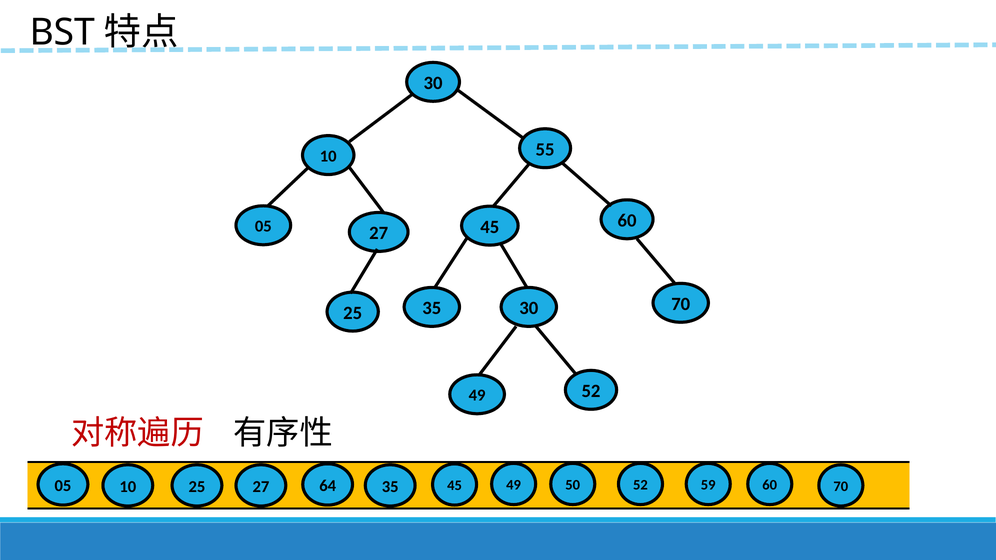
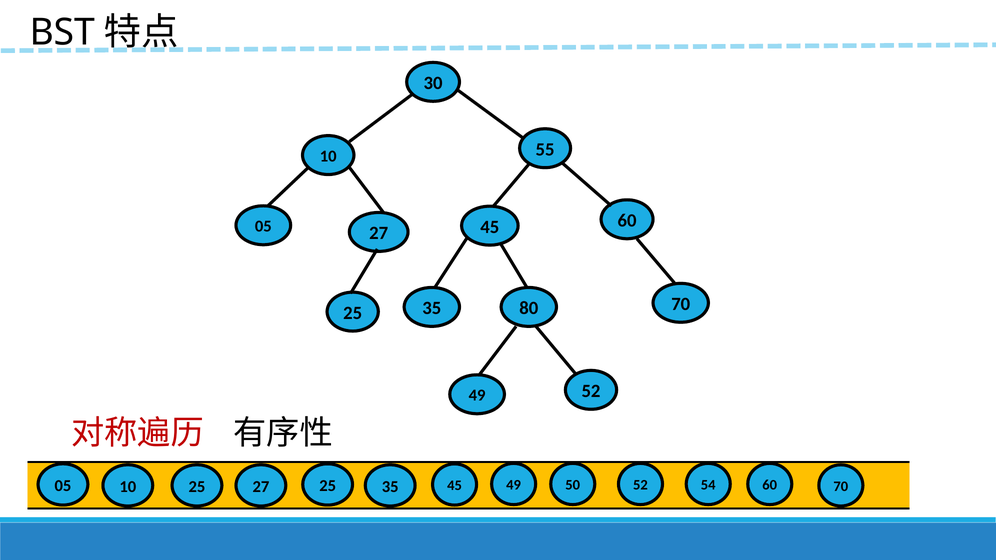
25 30: 30 -> 80 (529, 308)
10 64: 64 -> 25 (328, 486)
59: 59 -> 54 (708, 485)
